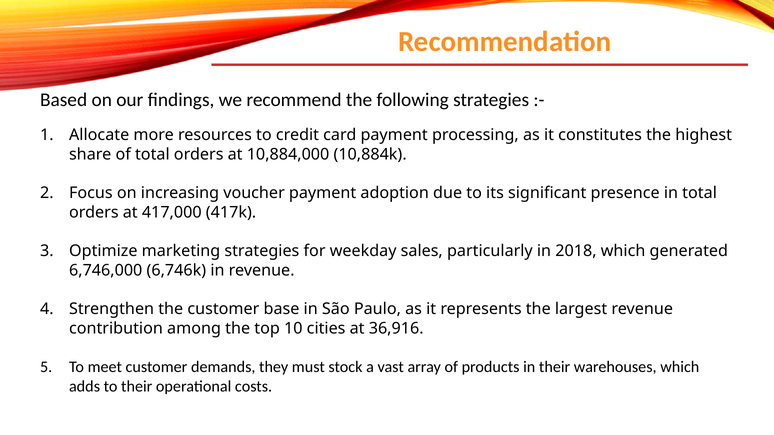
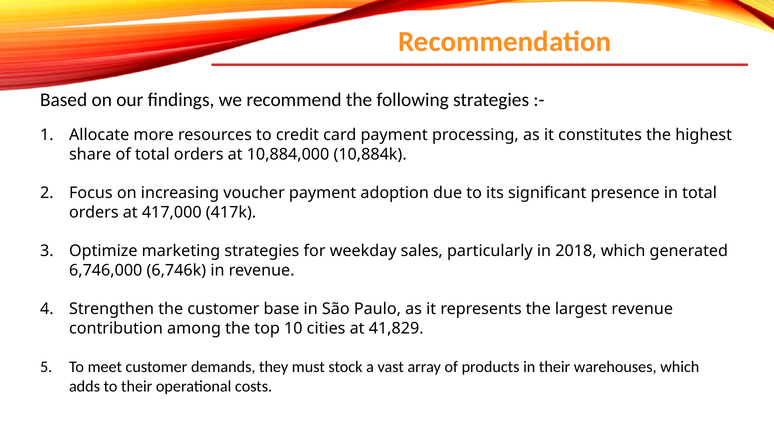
36,916: 36,916 -> 41,829 (396, 329)
